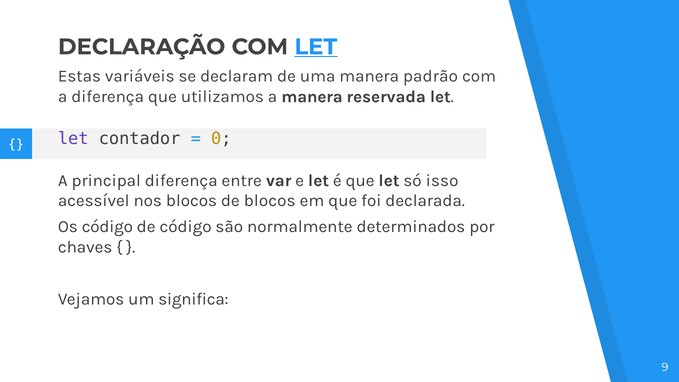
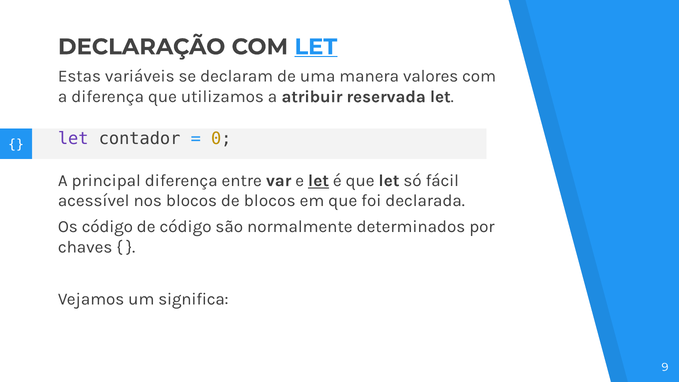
padrão: padrão -> valores (431, 76)
a manera: manera -> atribuir (312, 97)
let underline: none -> present (319, 180)
isso: isso -> fácil (442, 180)
